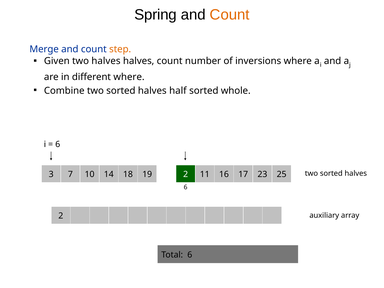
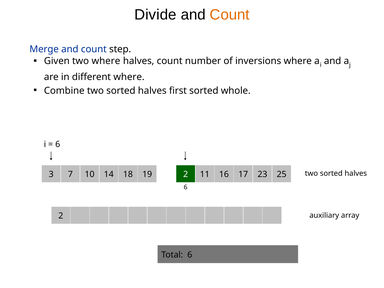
Spring: Spring -> Divide (155, 15)
step colour: orange -> black (120, 49)
two halves: halves -> where (106, 61)
half: half -> first (178, 91)
